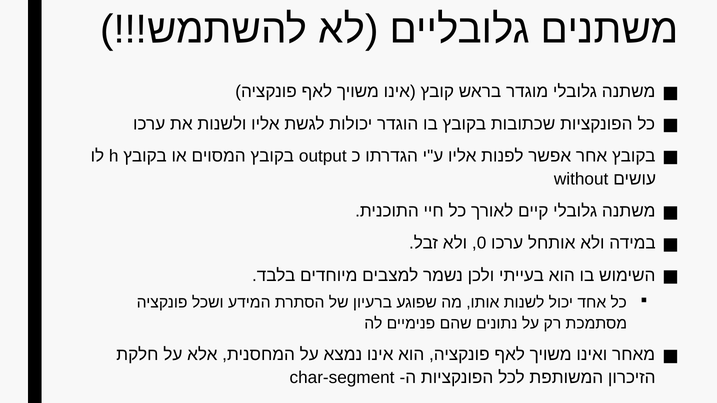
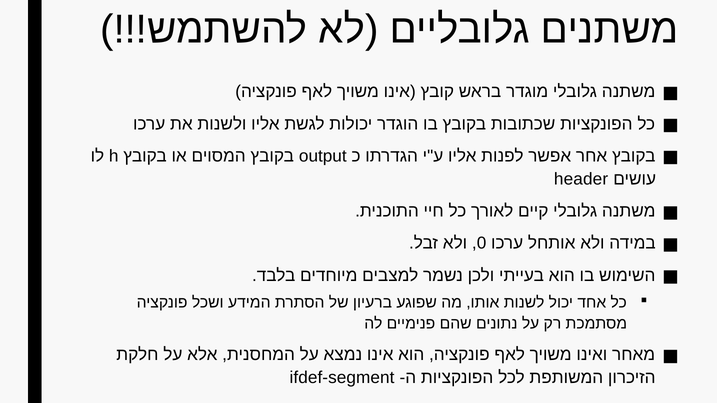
without: without -> header (581, 179)
char-segment: char-segment -> ifdef-segment (342, 378)
